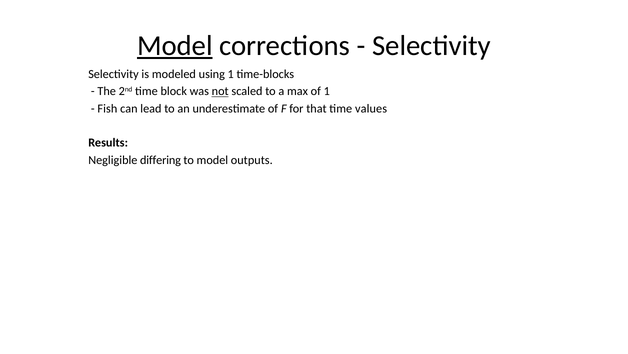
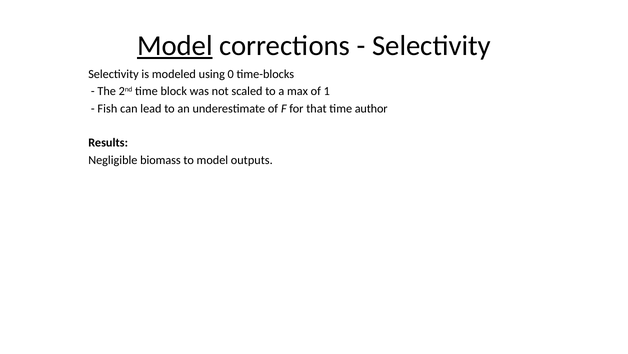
using 1: 1 -> 0 (231, 74)
not underline: present -> none (220, 91)
values: values -> author (371, 108)
differing: differing -> biomass (160, 160)
